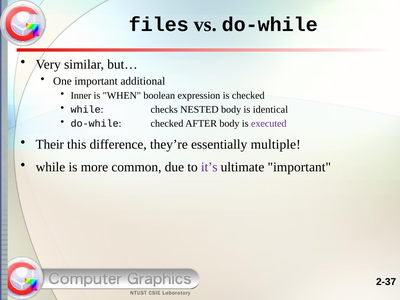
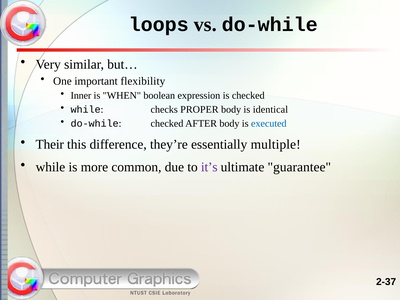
files: files -> loops (159, 25)
additional: additional -> flexibility (143, 81)
NESTED: NESTED -> PROPER (199, 110)
executed colour: purple -> blue (269, 124)
ultimate important: important -> guarantee (299, 167)
